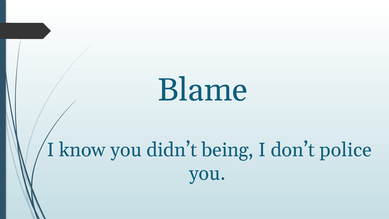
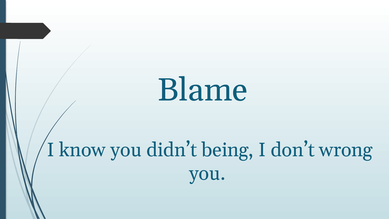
police: police -> wrong (346, 150)
